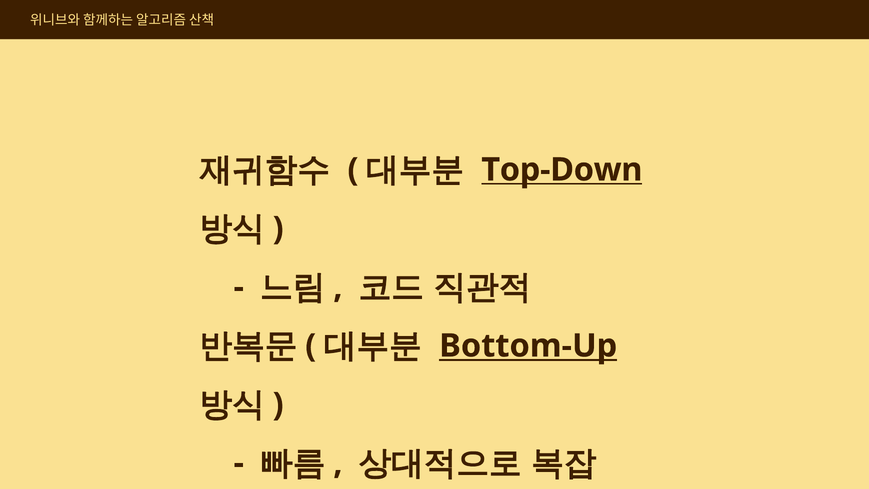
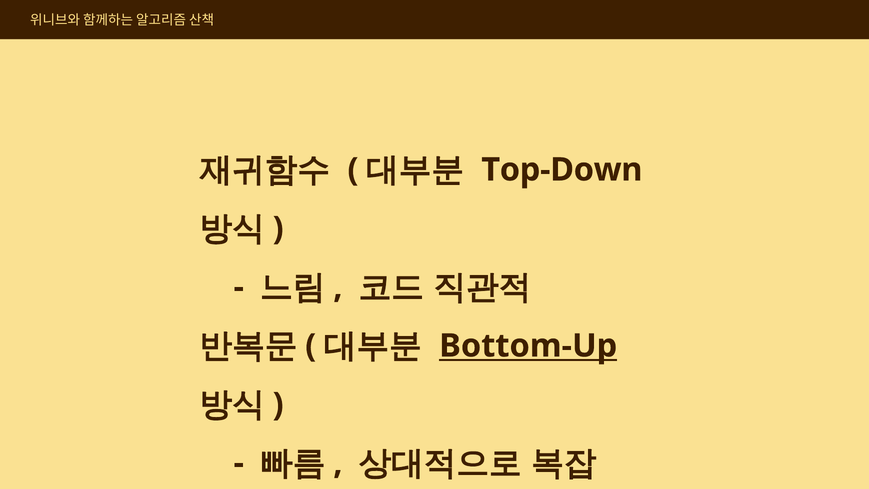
Top-Down underline: present -> none (562, 170)
